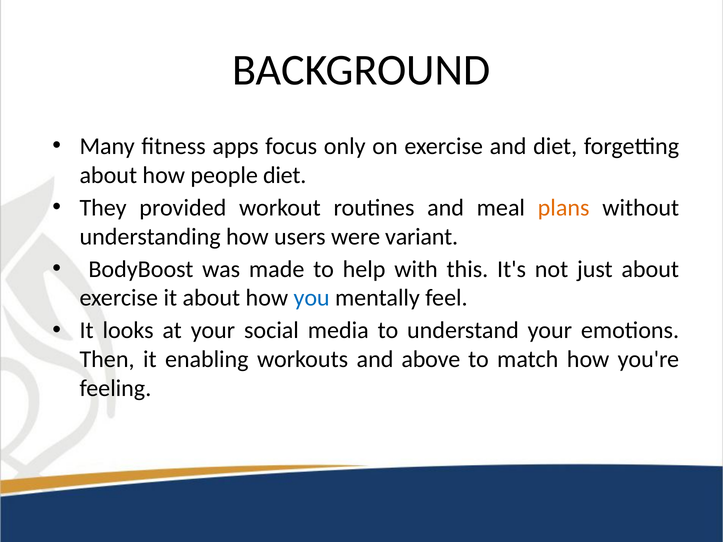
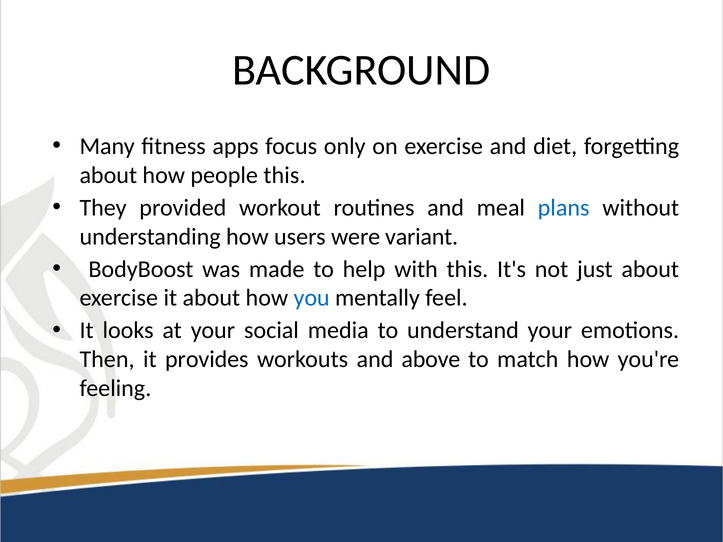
people diet: diet -> this (284, 175)
plans colour: orange -> blue (564, 208)
enabling: enabling -> provides (207, 360)
